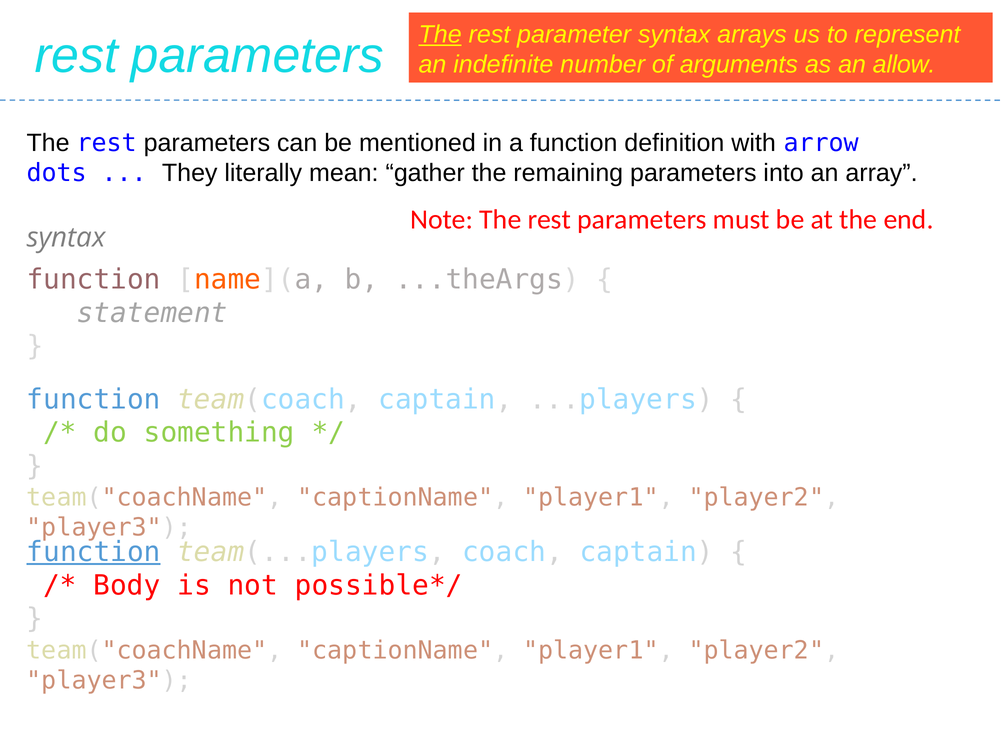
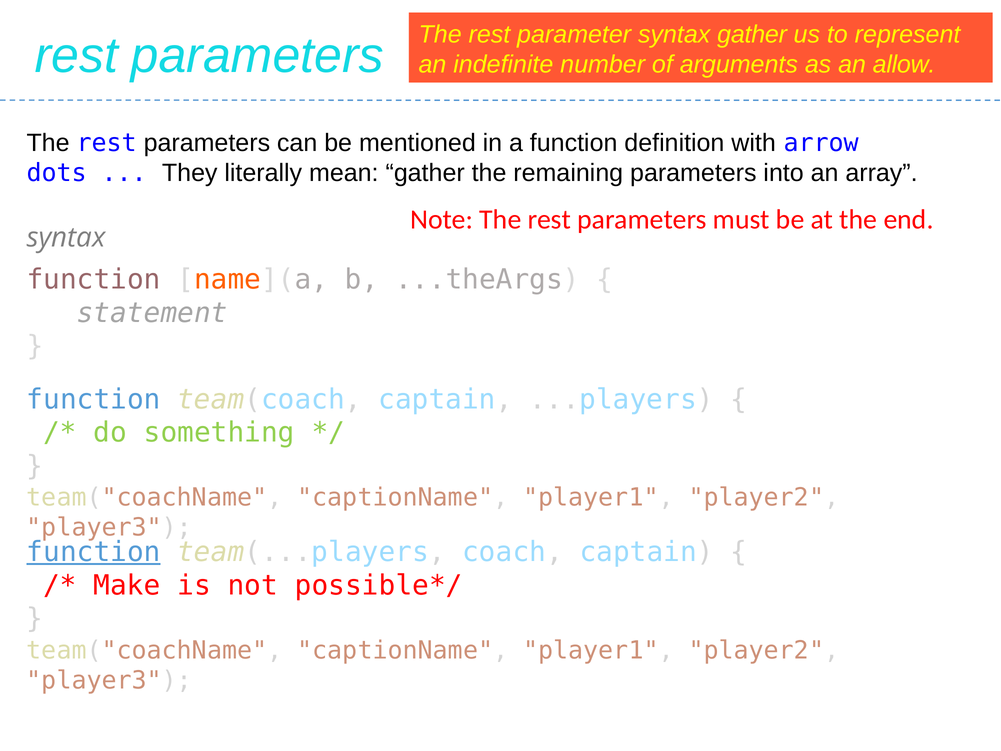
The underline: present -> none (440, 34)
syntax arrays: arrays -> gather (752, 34)
Body: Body -> Make (127, 585)
